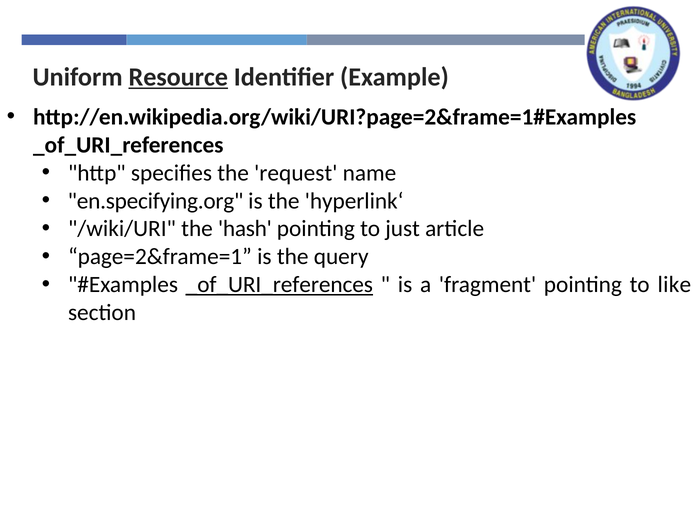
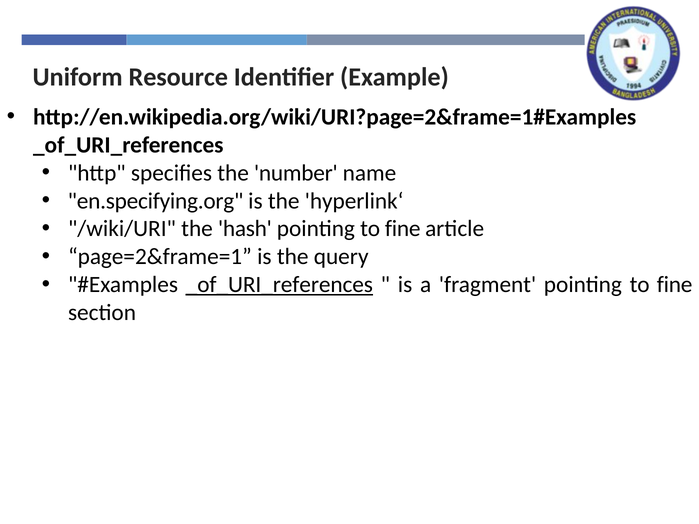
Resource underline: present -> none (178, 77)
request: request -> number (296, 173)
just: just -> fine (403, 229)
fragment pointing to like: like -> fine (675, 285)
